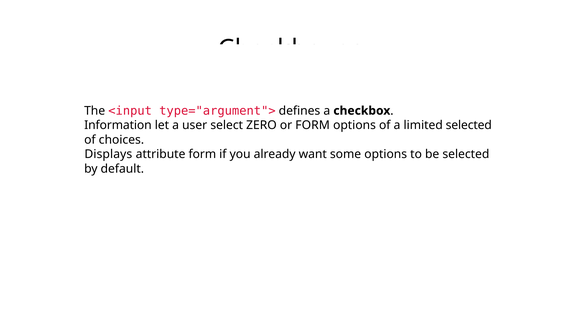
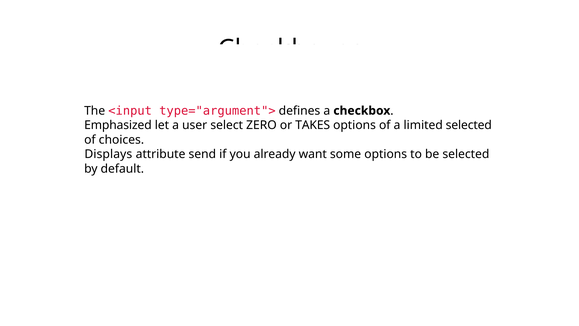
Information: Information -> Emphasized (118, 125)
or FORM: FORM -> TAKES (313, 125)
attribute form: form -> send (202, 154)
